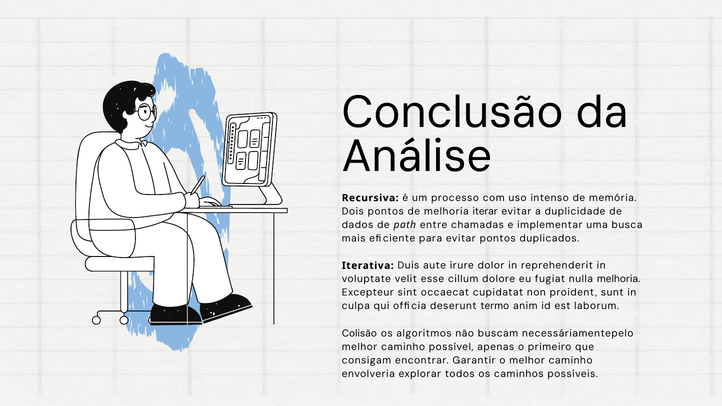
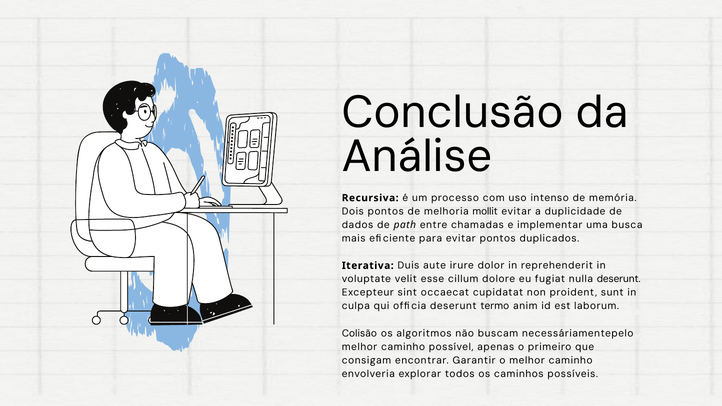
iterar: iterar -> mollit (485, 212)
nulla melhoria: melhoria -> deserunt (619, 279)
